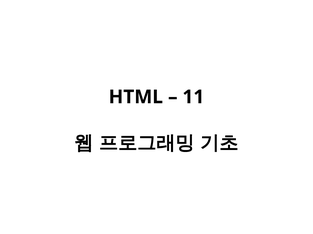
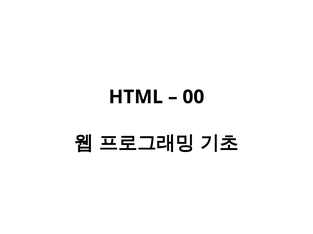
11: 11 -> 00 (193, 97)
